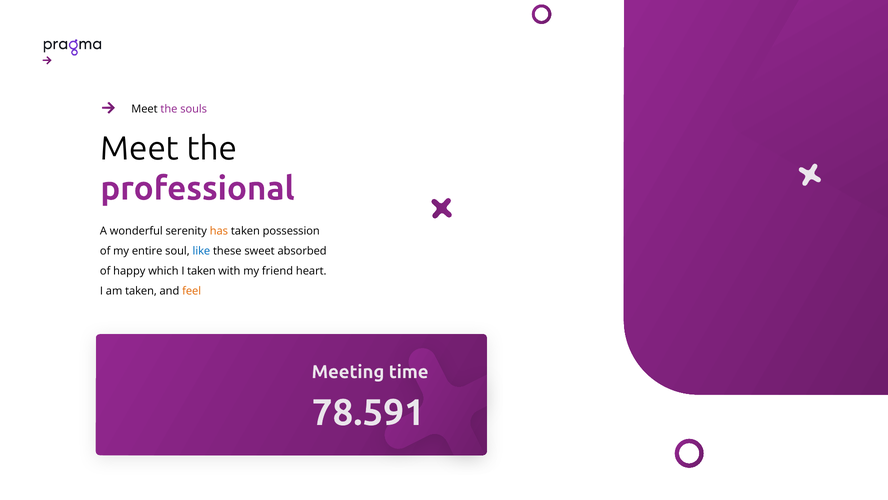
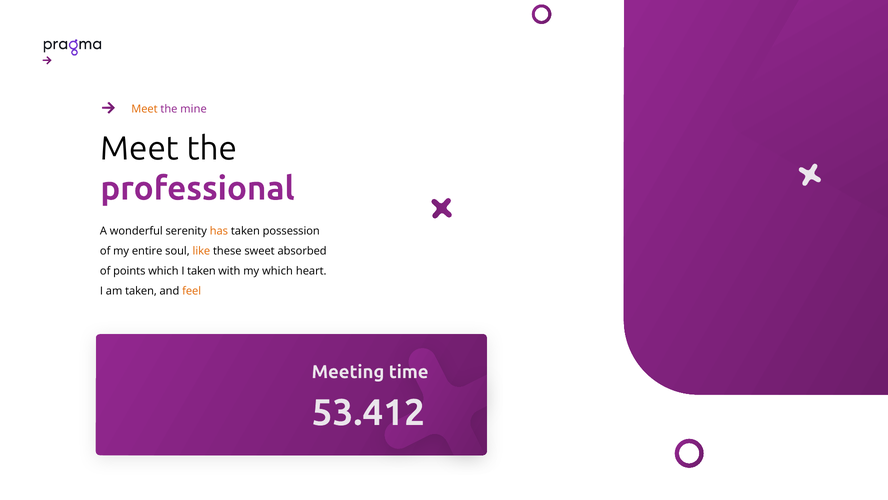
Meet colour: black -> orange (144, 109)
souls: souls -> mine (194, 109)
like colour: blue -> orange (201, 251)
happy: happy -> points (129, 271)
my friend: friend -> which (277, 271)
78.591: 78.591 -> 53.412 (368, 412)
